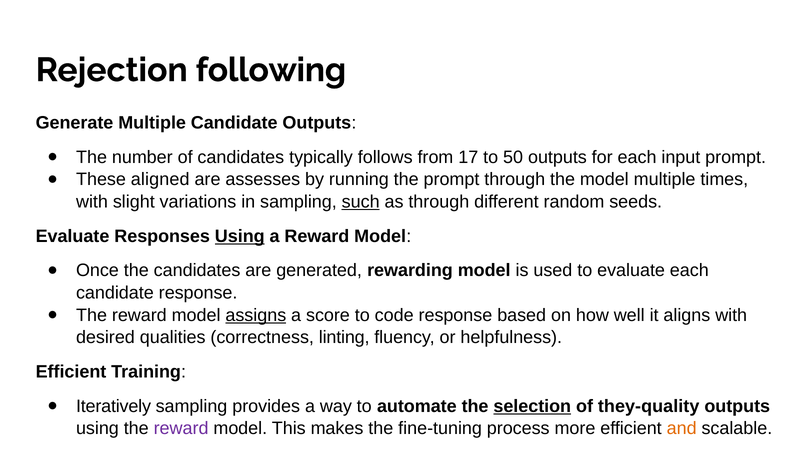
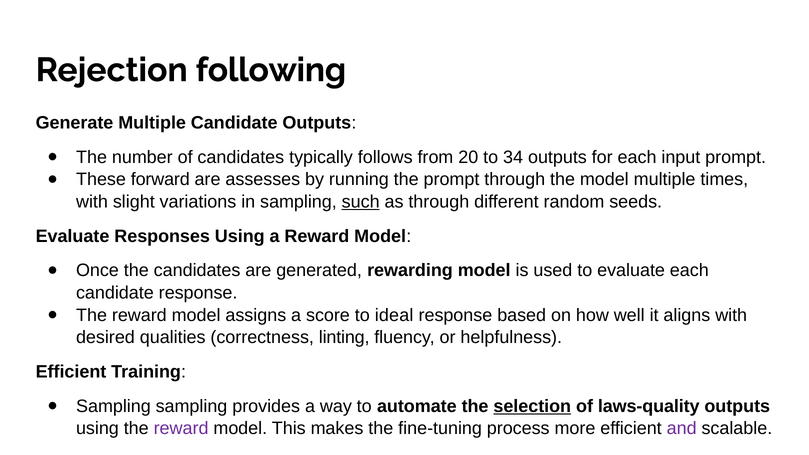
17: 17 -> 20 (468, 157)
50: 50 -> 34 (513, 157)
aligned: aligned -> forward (160, 180)
Using underline: present -> none (240, 236)
assigns underline: present -> none (256, 315)
code: code -> ideal (394, 315)
Iteratively: Iteratively -> Sampling (113, 406)
they-quality: they-quality -> laws-quality (649, 406)
and colour: orange -> purple (682, 429)
